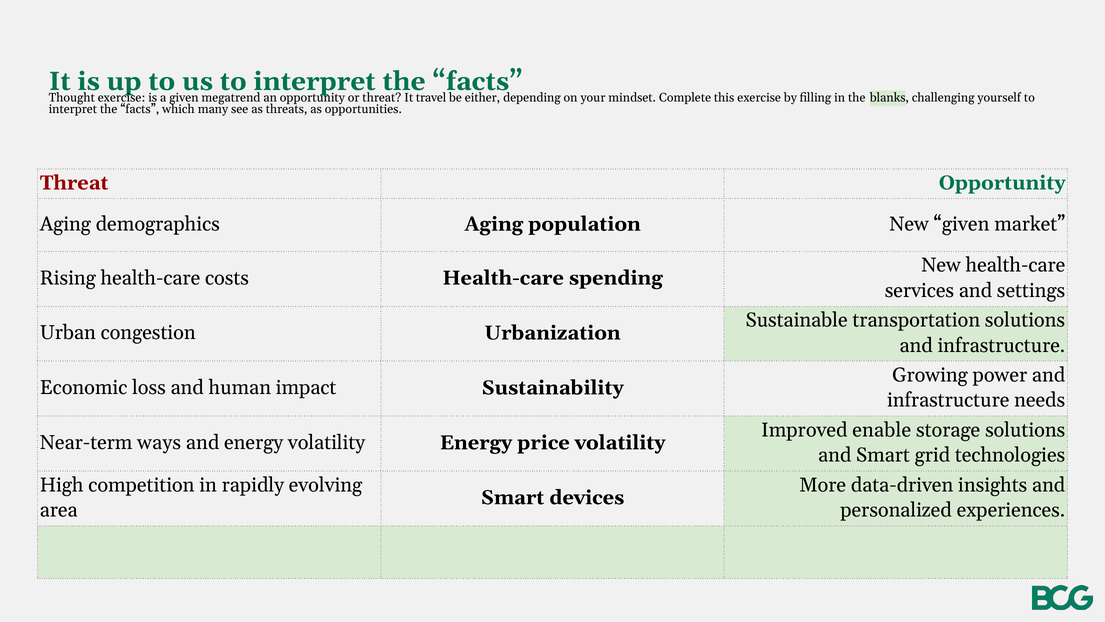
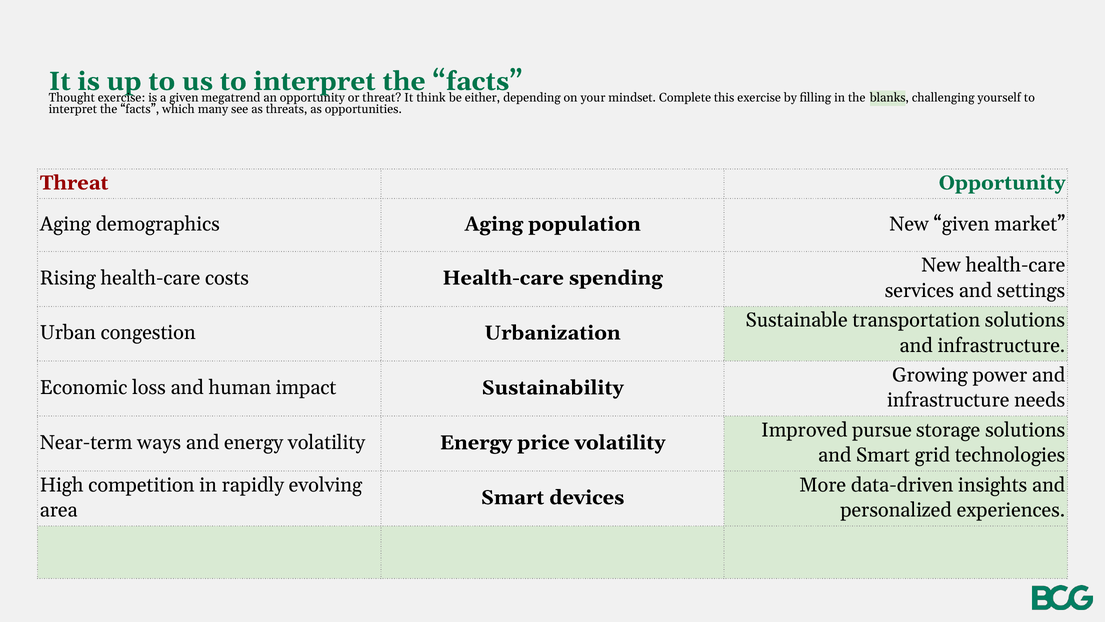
travel: travel -> think (431, 98)
enable: enable -> pursue (882, 430)
